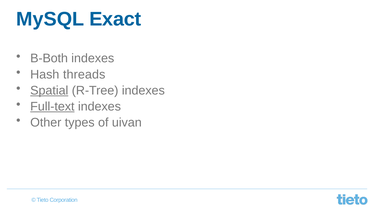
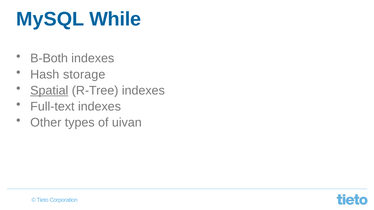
Exact: Exact -> While (115, 19)
threads: threads -> storage (84, 75)
Full-text underline: present -> none (52, 107)
